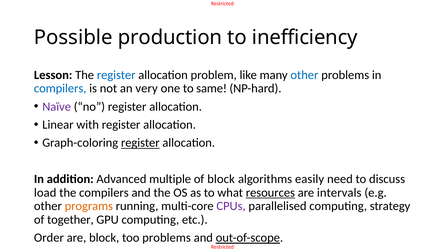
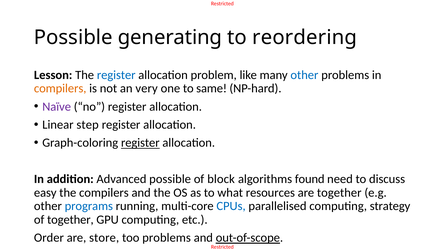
production: production -> generating (170, 37)
inefficiency: inefficiency -> reordering (305, 37)
compilers colour: blue -> orange (60, 89)
with: with -> step (88, 125)
Advanced multiple: multiple -> possible (170, 179)
easily: easily -> found (310, 179)
load: load -> easy (45, 193)
resources underline: present -> none (270, 193)
are intervals: intervals -> together (339, 193)
programs colour: orange -> blue (89, 206)
CPUs colour: purple -> blue (231, 206)
are block: block -> store (104, 238)
